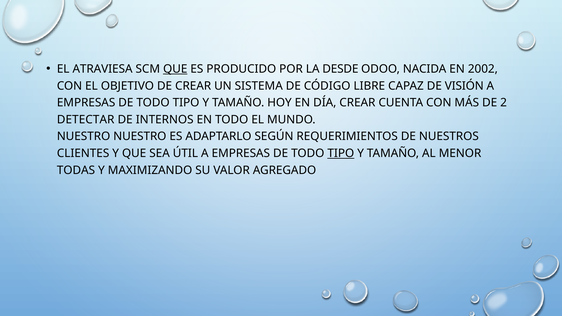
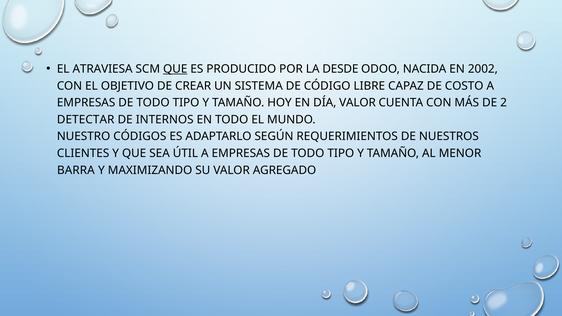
VISIÓN: VISIÓN -> COSTO (464, 86)
DÍA CREAR: CREAR -> VALOR (357, 103)
NUESTRO NUESTRO: NUESTRO -> CÓDIGOS (140, 136)
TIPO underline: present -> none (341, 153)
TODAS: TODAS -> BARRA (76, 170)
